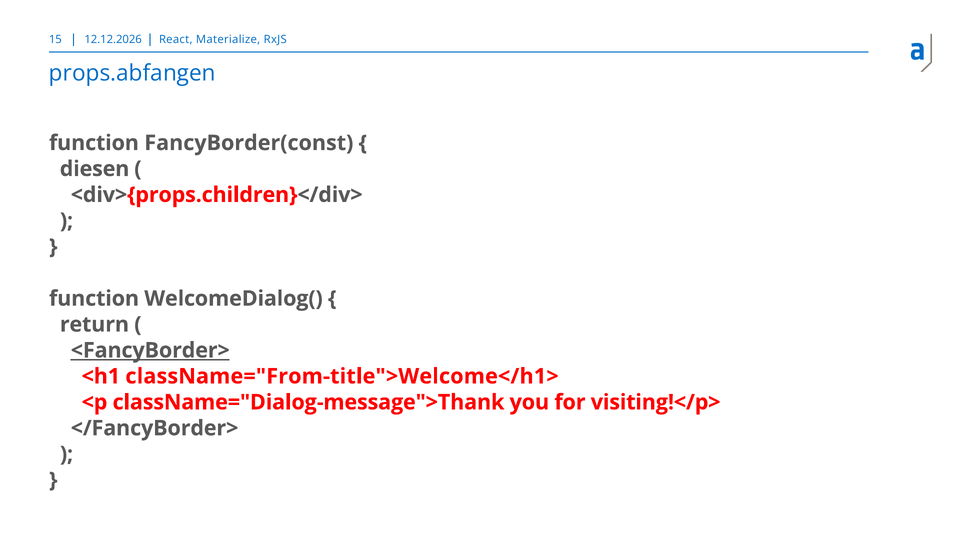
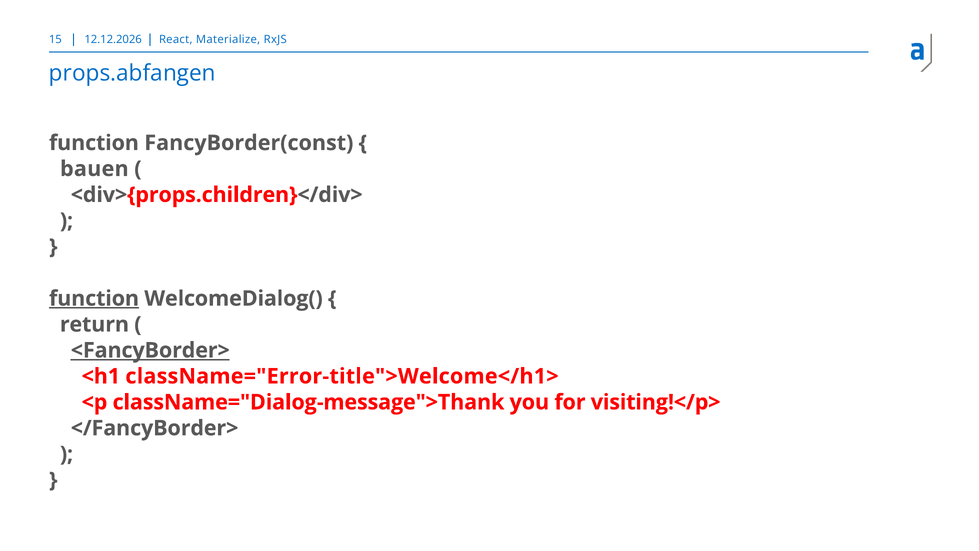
diesen: diesen -> bauen (94, 169)
function underline: none -> present (94, 298)
className="From-title">Welcome</h1>: className="From-title">Welcome</h1> -> className="Error-title">Welcome</h1> (342, 376)
